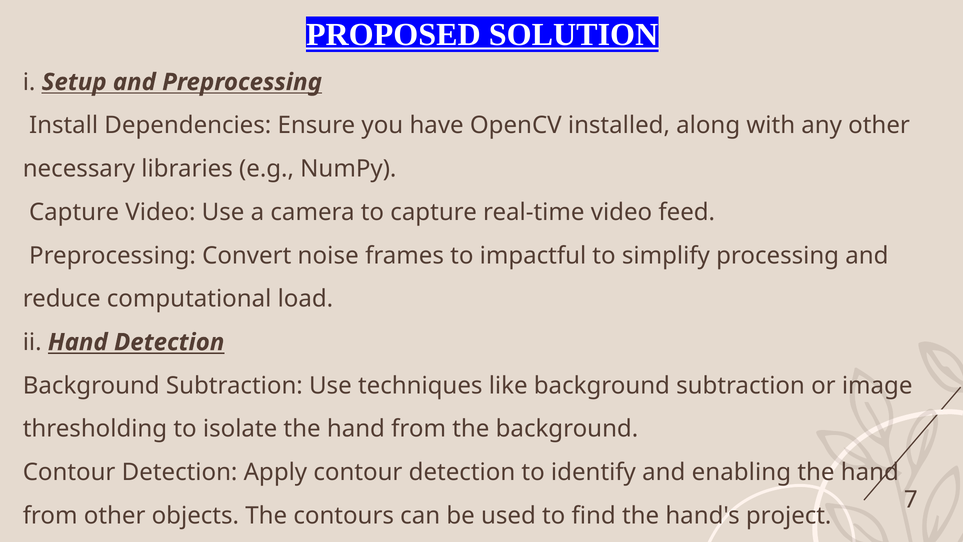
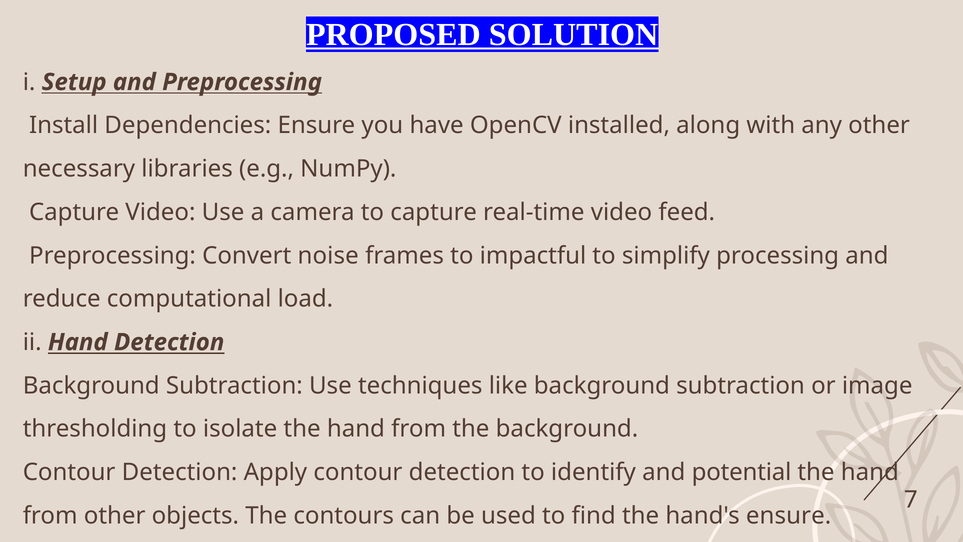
enabling: enabling -> potential (741, 472)
hand's project: project -> ensure (789, 515)
